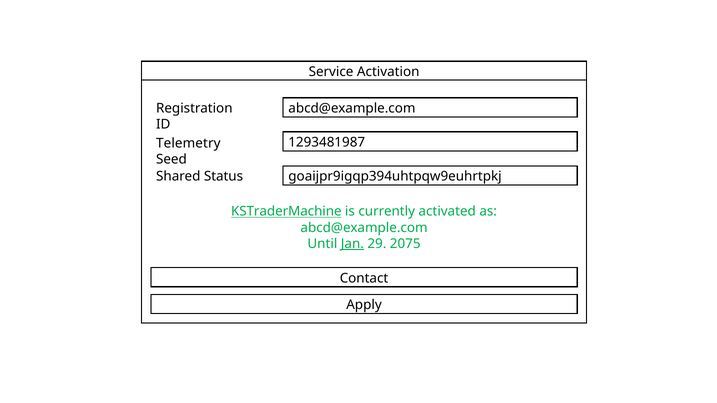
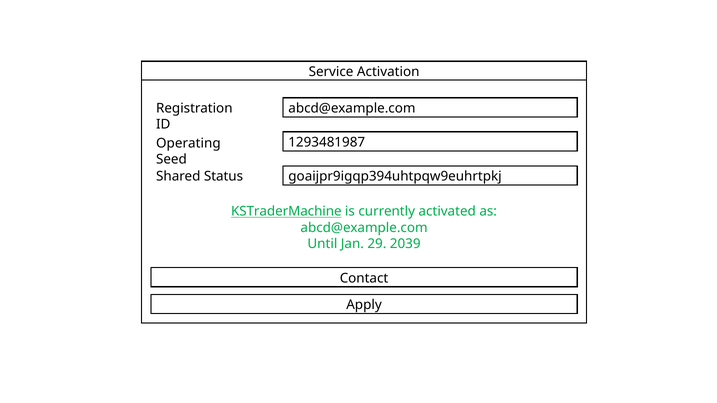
Telemetry: Telemetry -> Operating (188, 144)
Jan underline: present -> none (352, 244)
2075: 2075 -> 2039 (405, 244)
